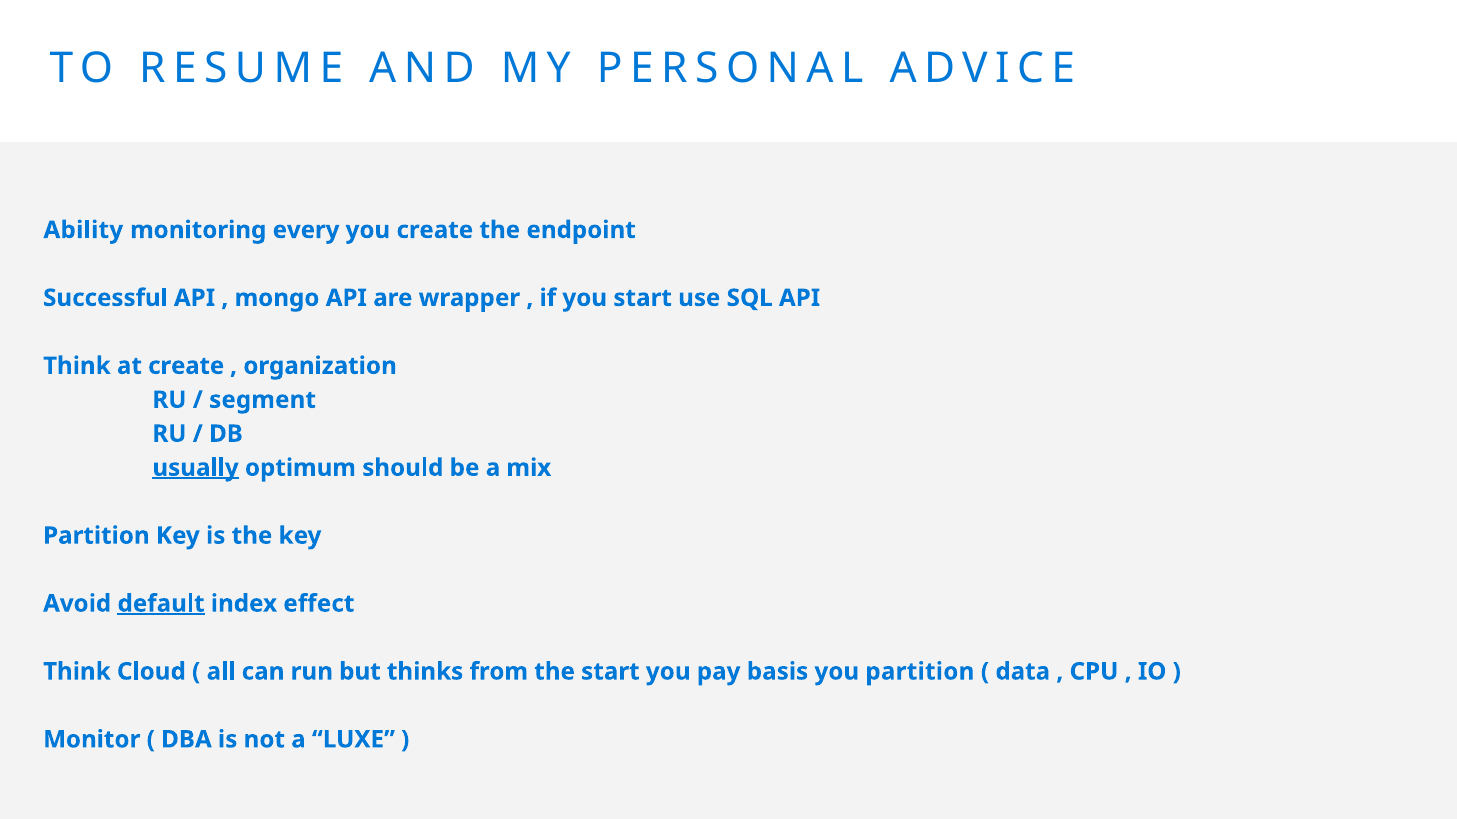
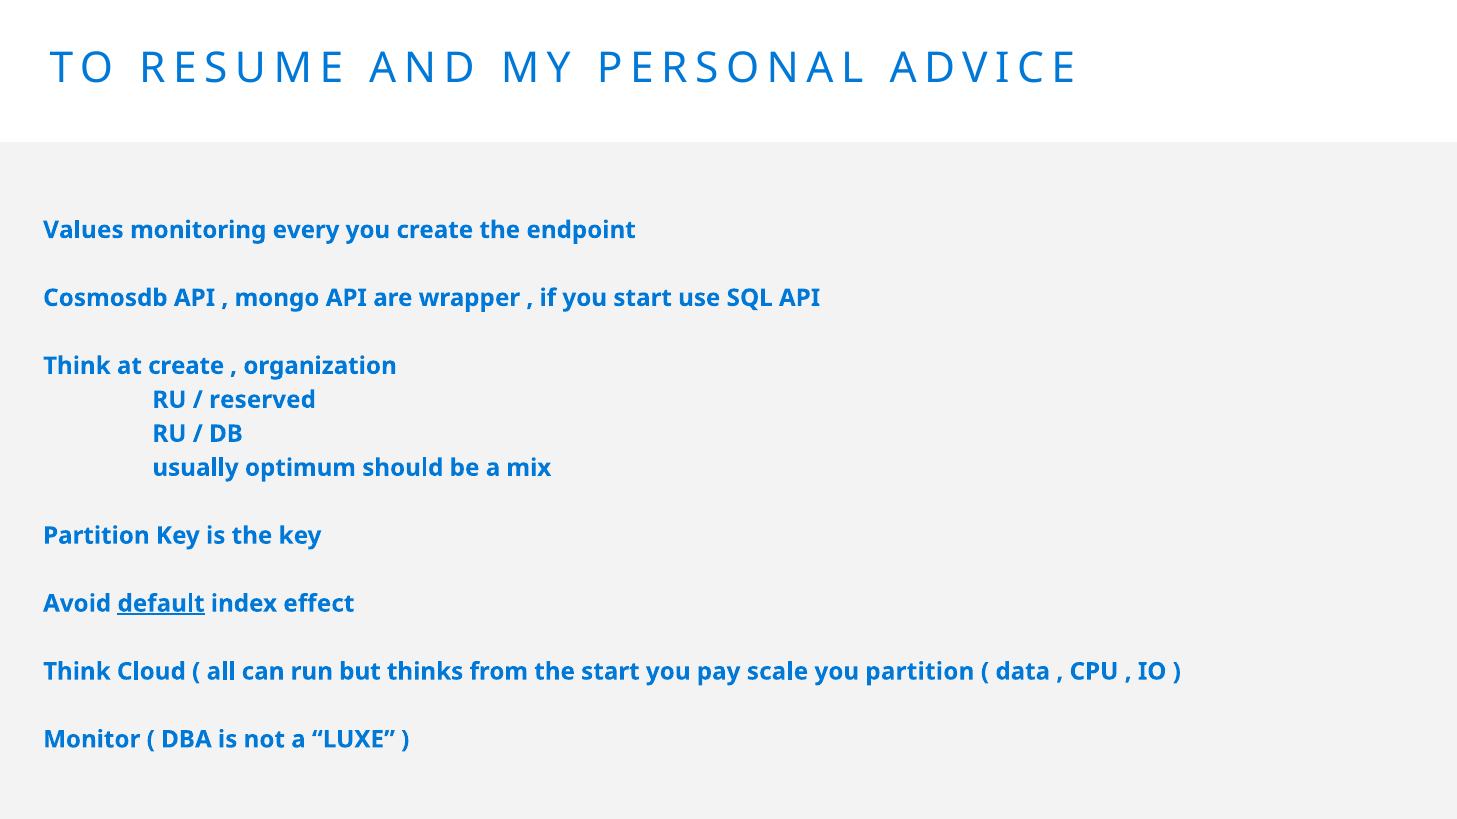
Ability: Ability -> Values (83, 230)
Successful: Successful -> Cosmosdb (105, 298)
segment: segment -> reserved (263, 400)
usually underline: present -> none (196, 468)
basis: basis -> scale (777, 672)
